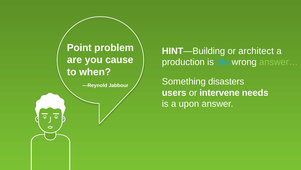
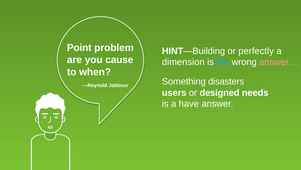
architect: architect -> perfectly (256, 51)
production: production -> dimension (183, 62)
answer… colour: light green -> pink (279, 62)
intervene: intervene -> designed (220, 92)
upon: upon -> have (189, 103)
